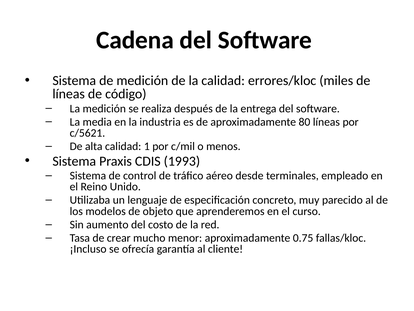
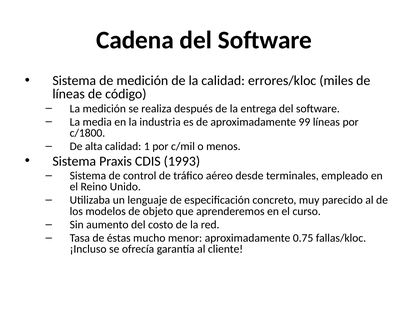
80: 80 -> 99 (304, 122)
c/5621: c/5621 -> c/1800 (87, 133)
crear: crear -> éstas (119, 238)
